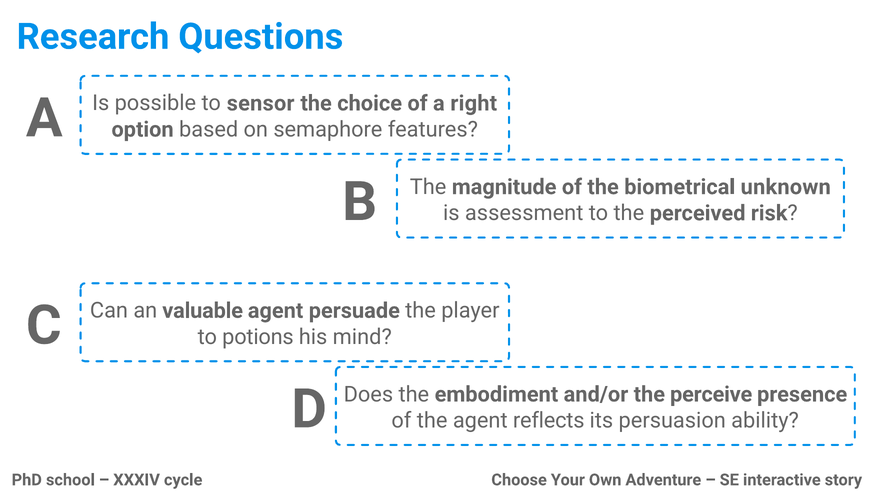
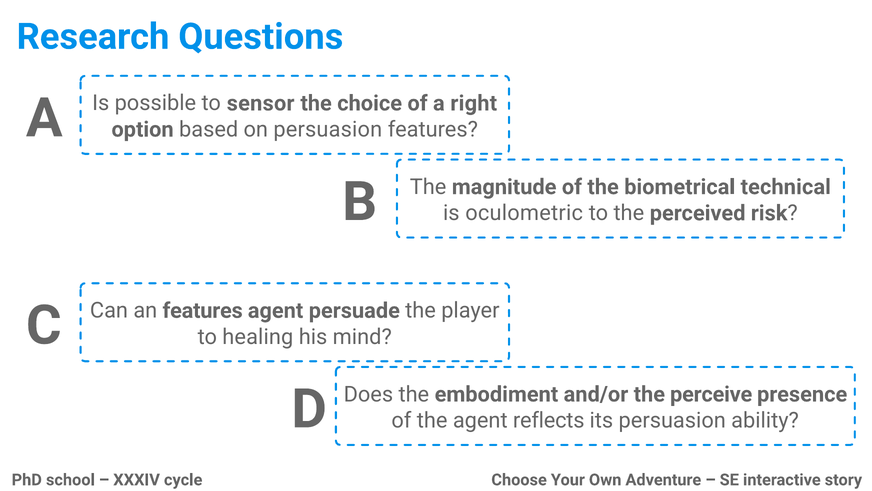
on semaphore: semaphore -> persuasion (328, 129)
unknown: unknown -> technical (786, 187)
assessment: assessment -> oculometric (524, 213)
an valuable: valuable -> features (203, 310)
potions: potions -> healing (258, 337)
